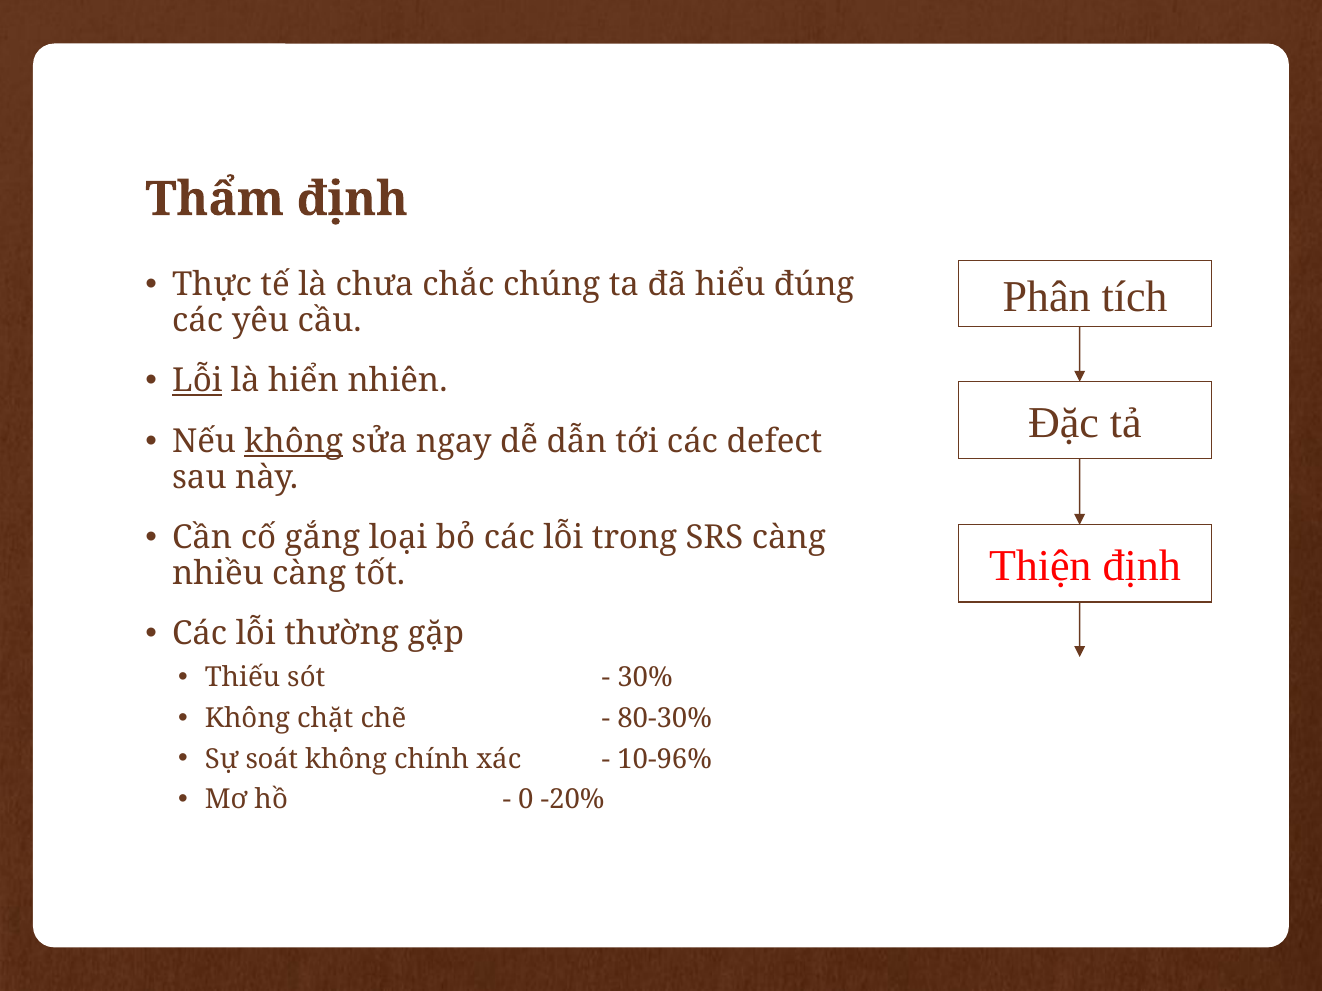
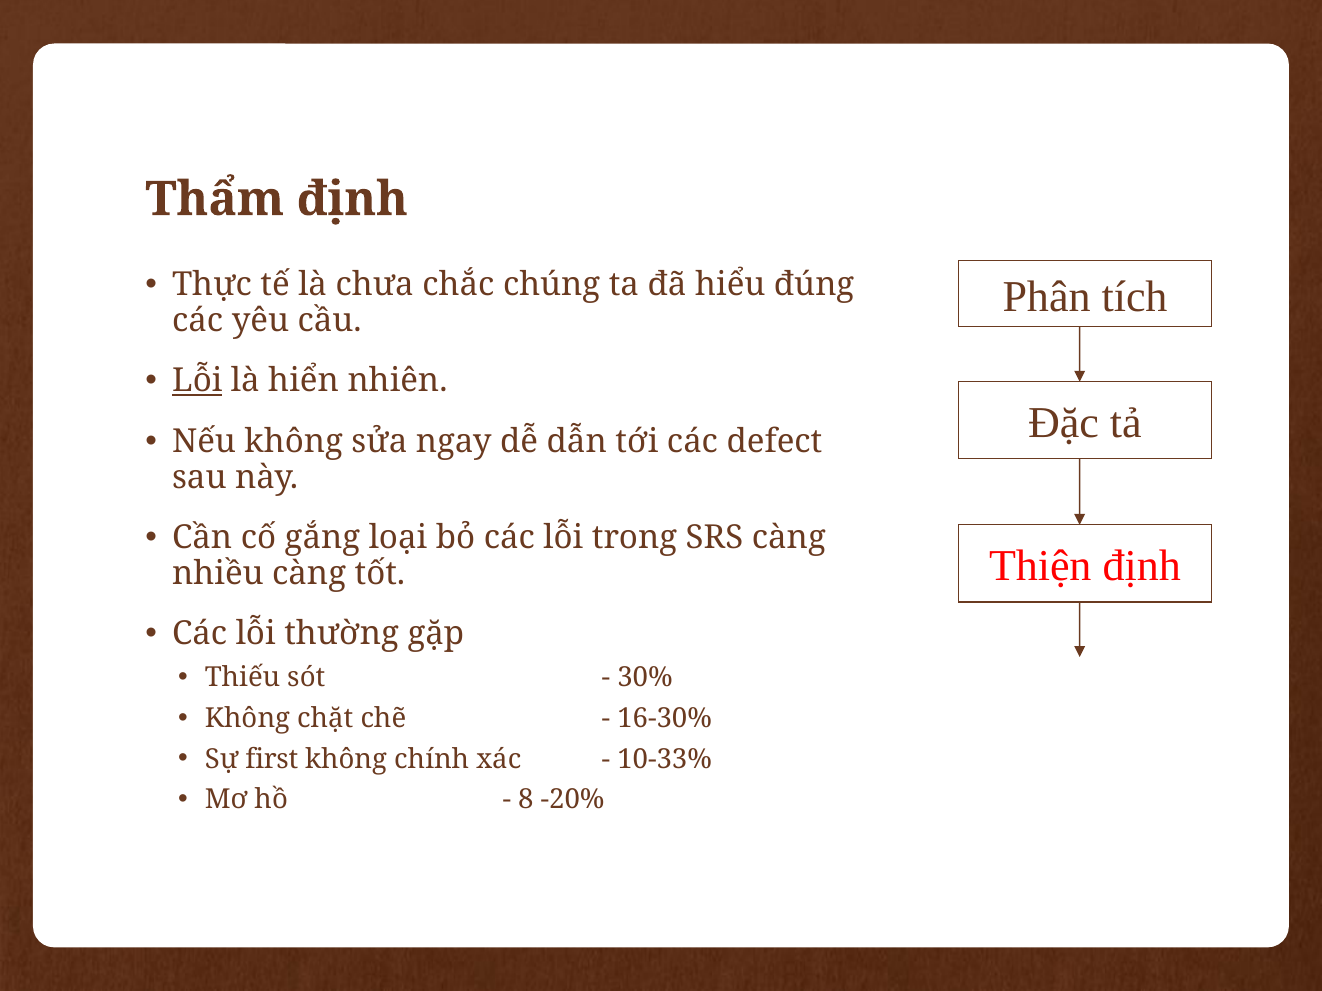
không underline: present -> none (294, 442)
80-30%: 80-30% -> 16-30% (665, 719)
soát: soát -> first (272, 759)
10-96%: 10-96% -> 10-33% (665, 759)
0: 0 -> 8 (526, 800)
